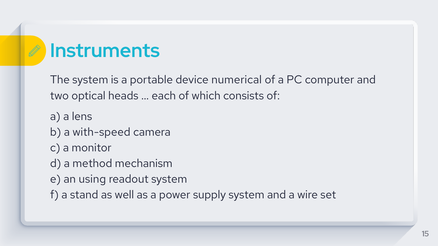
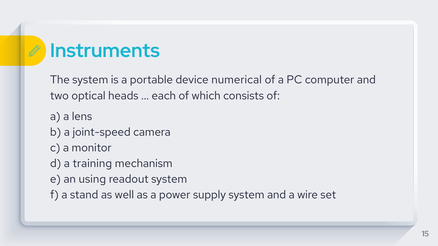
with-speed: with-speed -> joint-speed (102, 132)
method: method -> training (92, 164)
